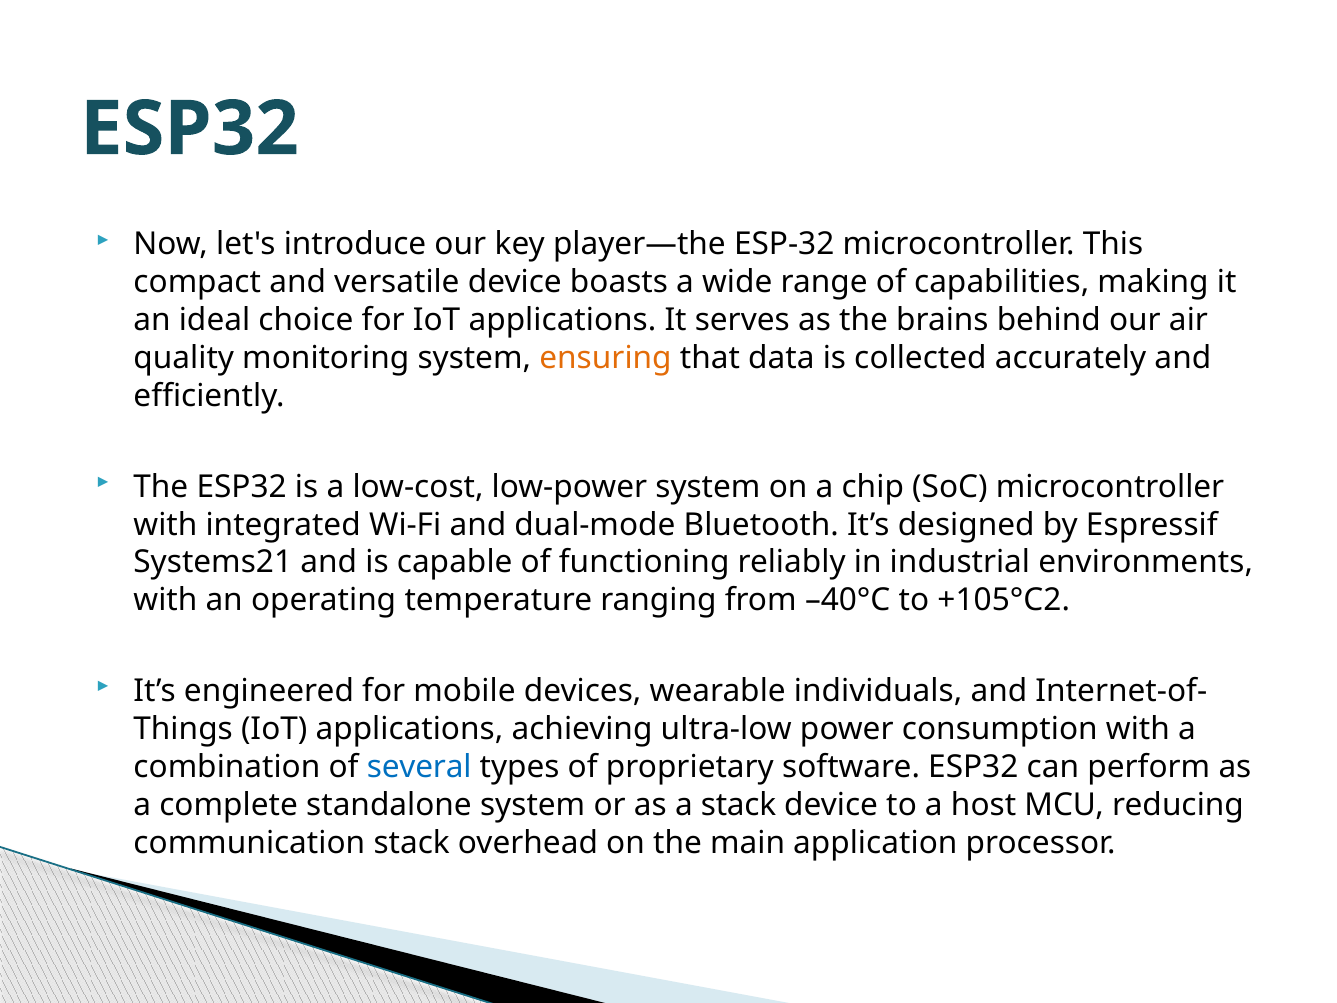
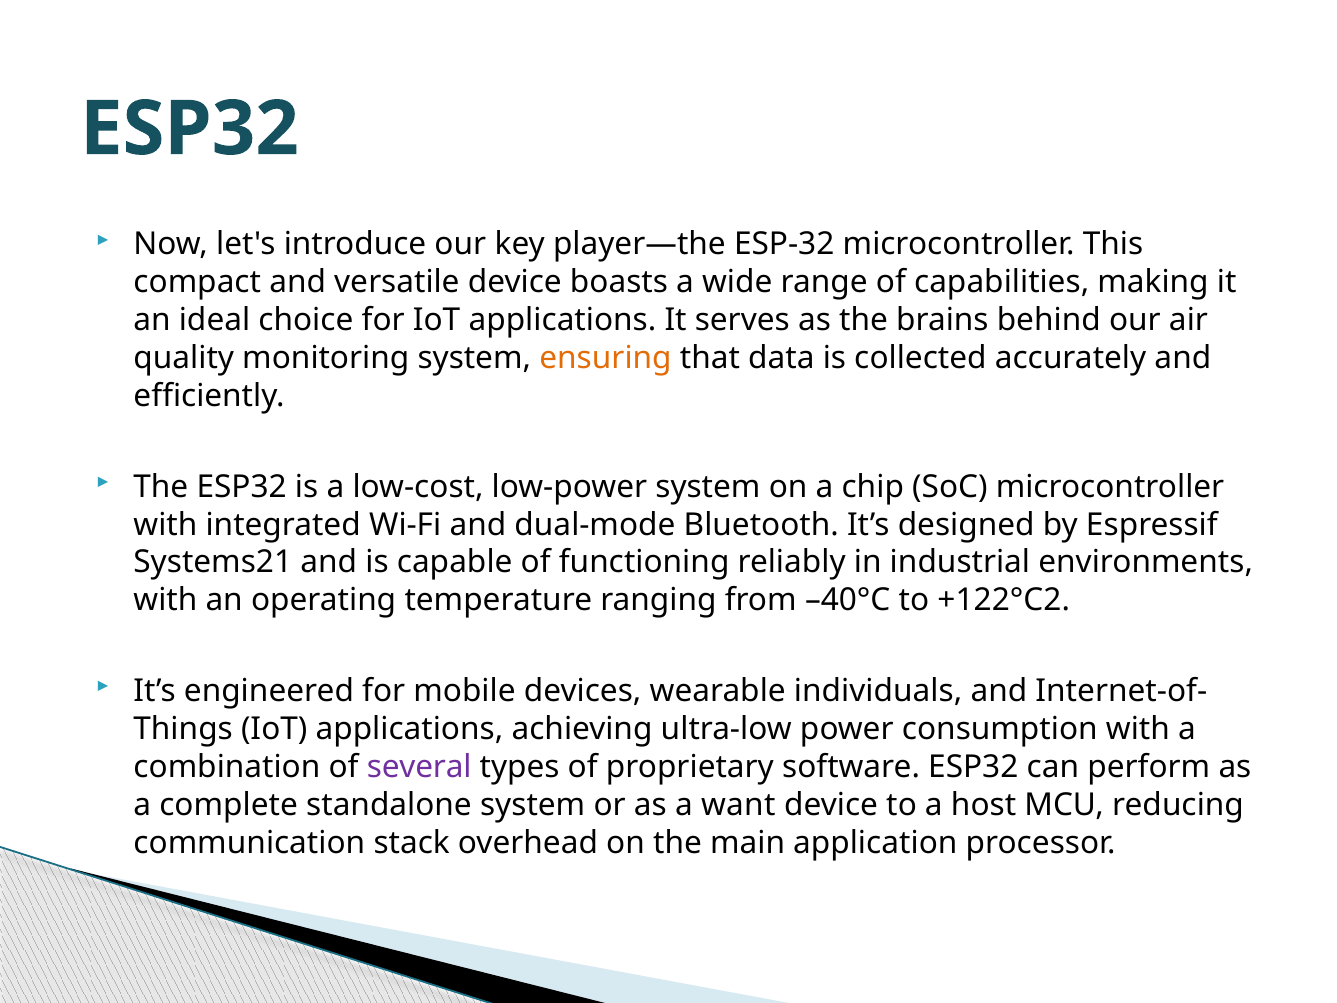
+105°C2: +105°C2 -> +122°C2 (1004, 600)
several colour: blue -> purple (419, 767)
a stack: stack -> want (738, 805)
